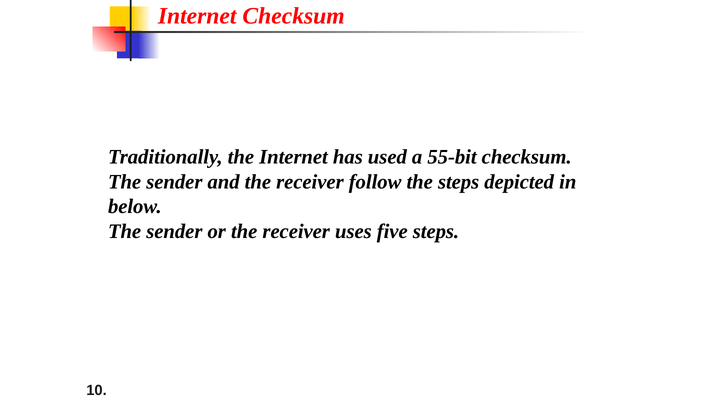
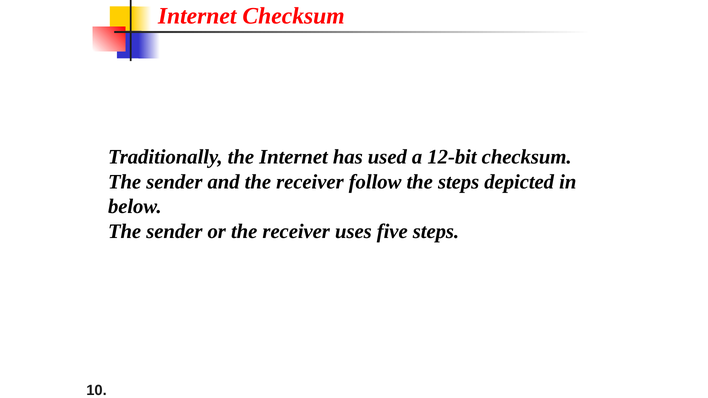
55-bit: 55-bit -> 12-bit (452, 157)
